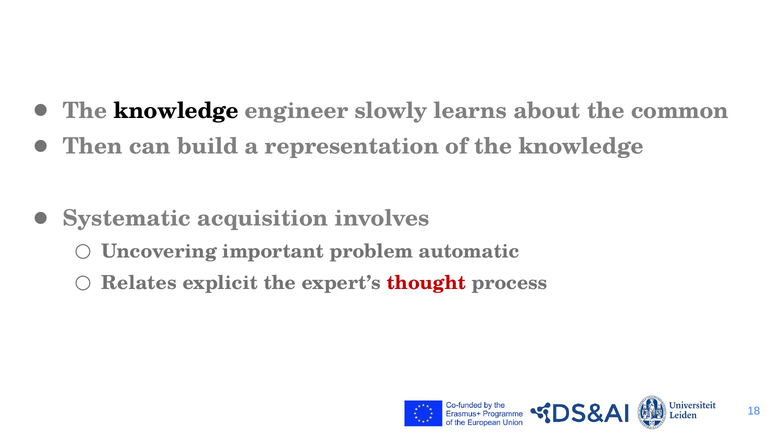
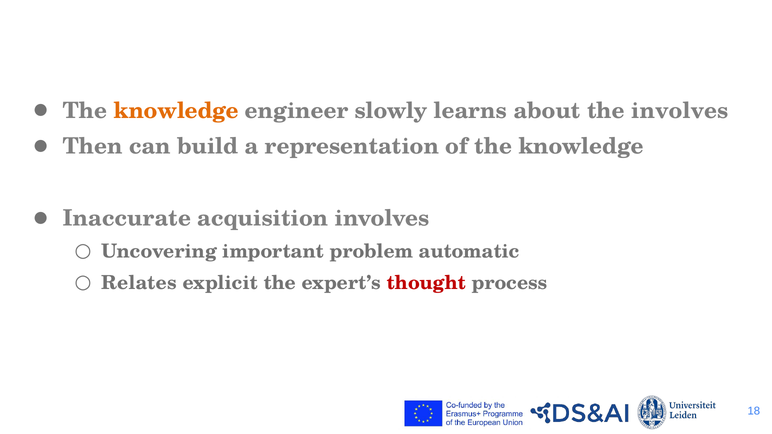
knowledge colour: black -> orange (176, 111)
the common: common -> involves (680, 111)
Systematic: Systematic -> Inaccurate (127, 218)
